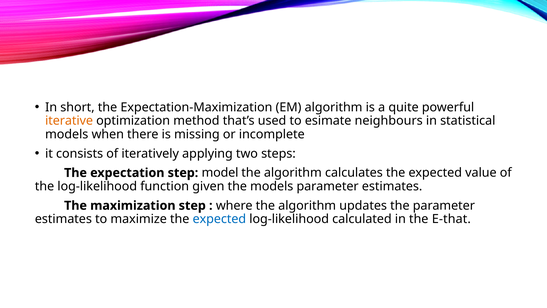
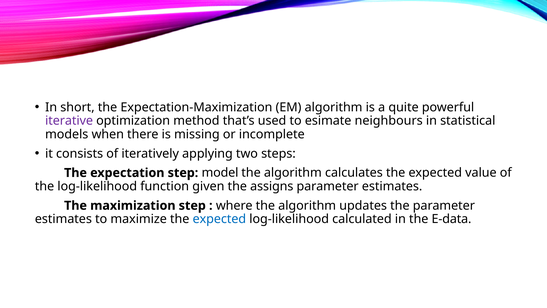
iterative colour: orange -> purple (69, 121)
the models: models -> assigns (272, 186)
E-that: E-that -> E-data (451, 219)
